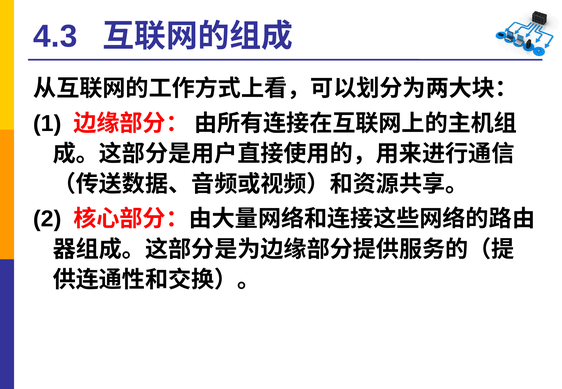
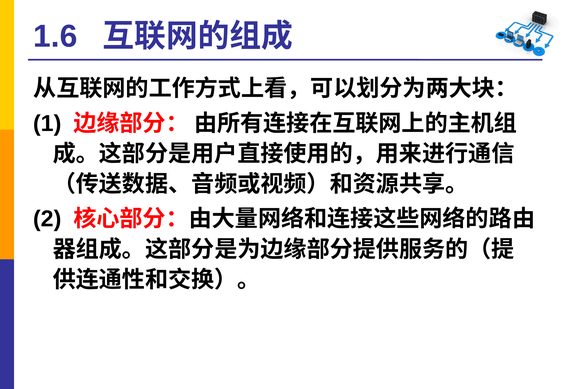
4.3: 4.3 -> 1.6 (55, 36)
